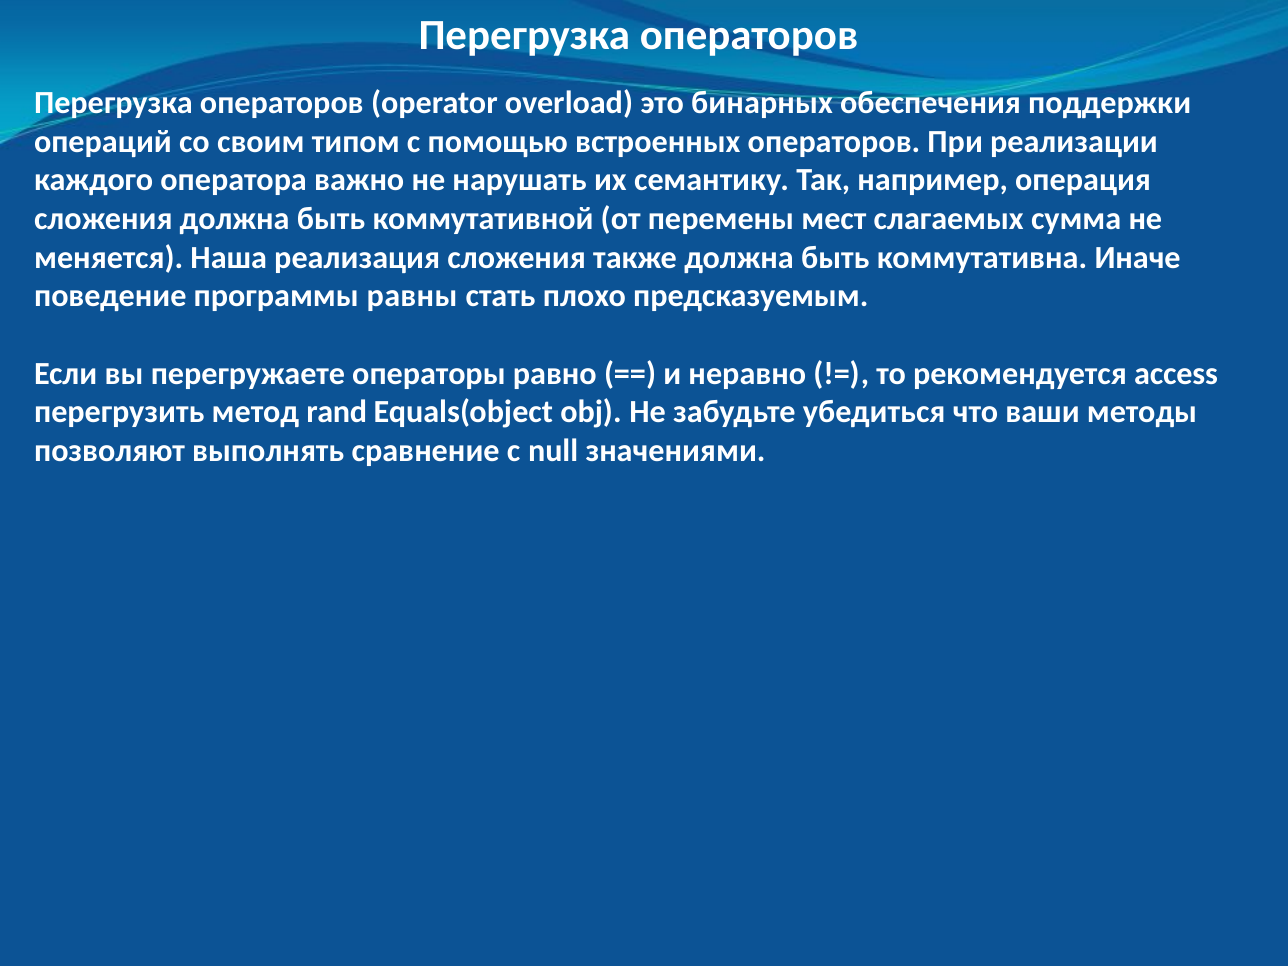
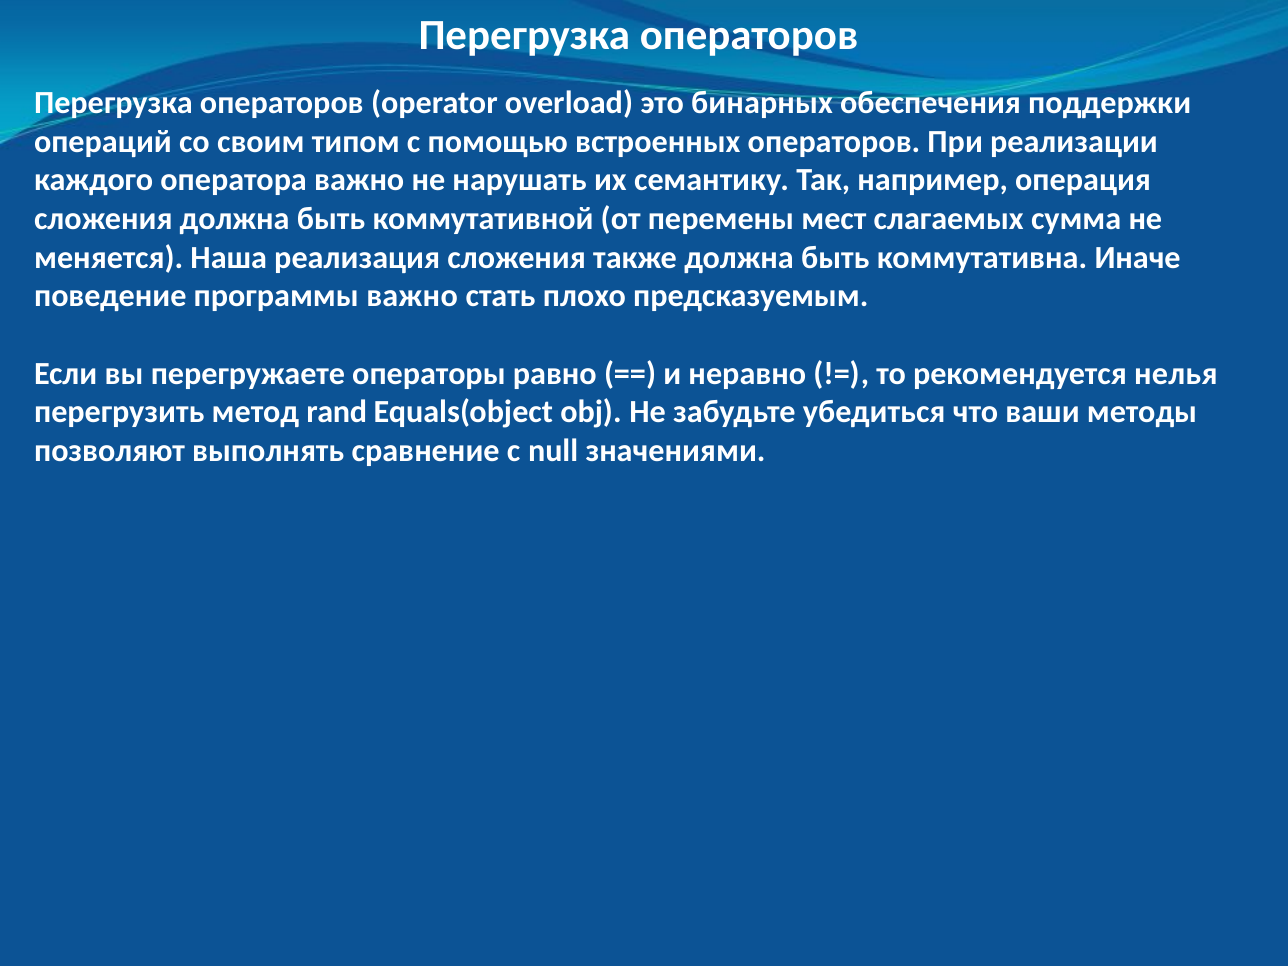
программы равны: равны -> важно (412, 296)
access: access -> нелья (1176, 373)
